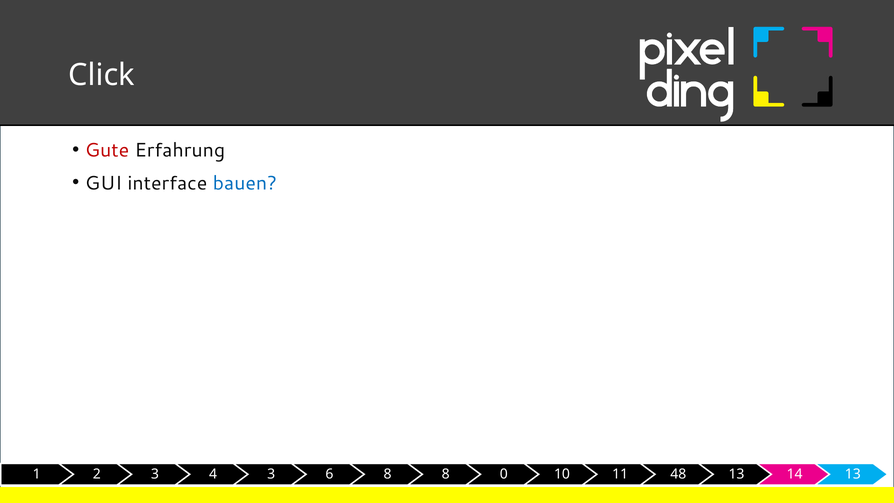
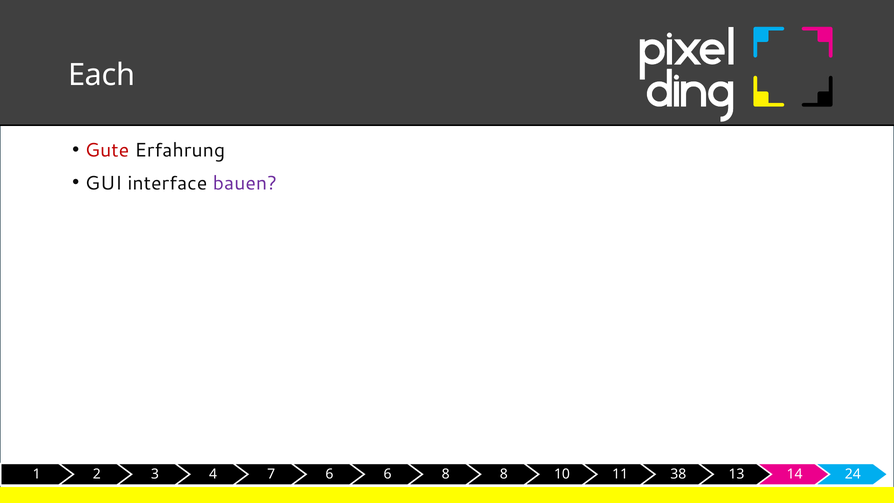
Click: Click -> Each (102, 75)
bauen colour: blue -> purple (245, 183)
4 3: 3 -> 7 (271, 474)
6 8: 8 -> 6 (388, 474)
8 0: 0 -> 8 (504, 474)
48: 48 -> 38 (678, 474)
14 13: 13 -> 24 (853, 474)
